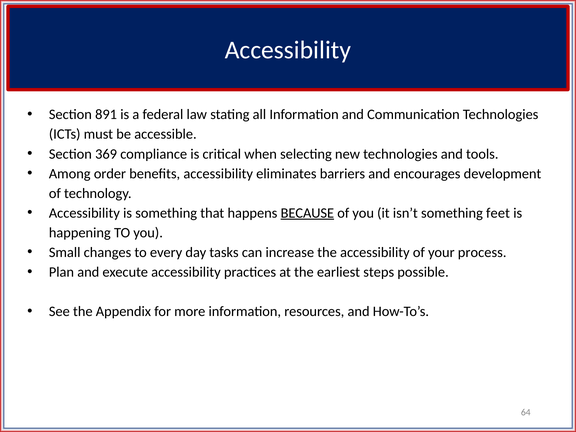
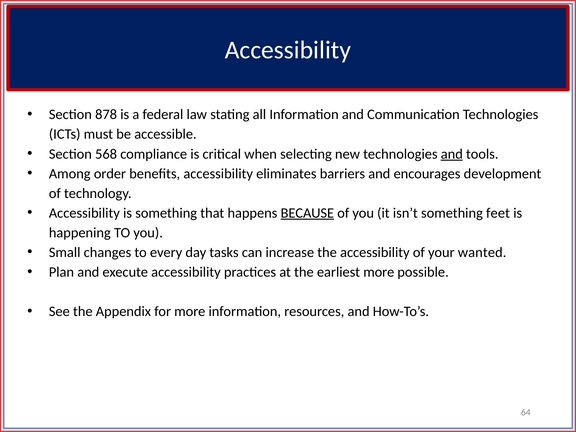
891: 891 -> 878 (106, 115)
369: 369 -> 568 (106, 154)
and underline: none -> present (452, 154)
process: process -> wanted (482, 252)
earliest steps: steps -> more (379, 272)
